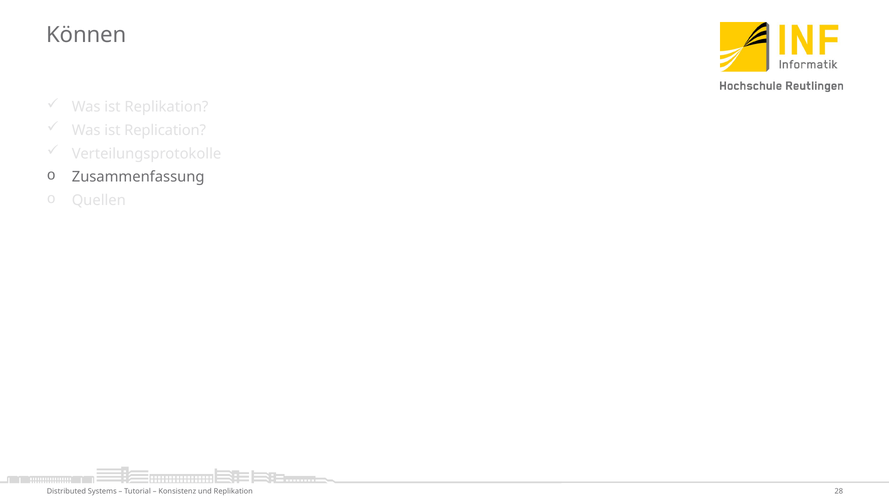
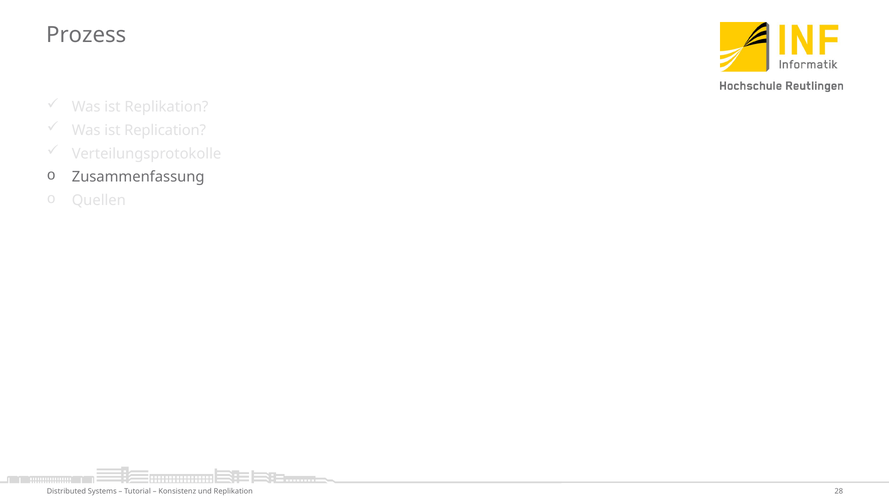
Können: Können -> Prozess (86, 35)
